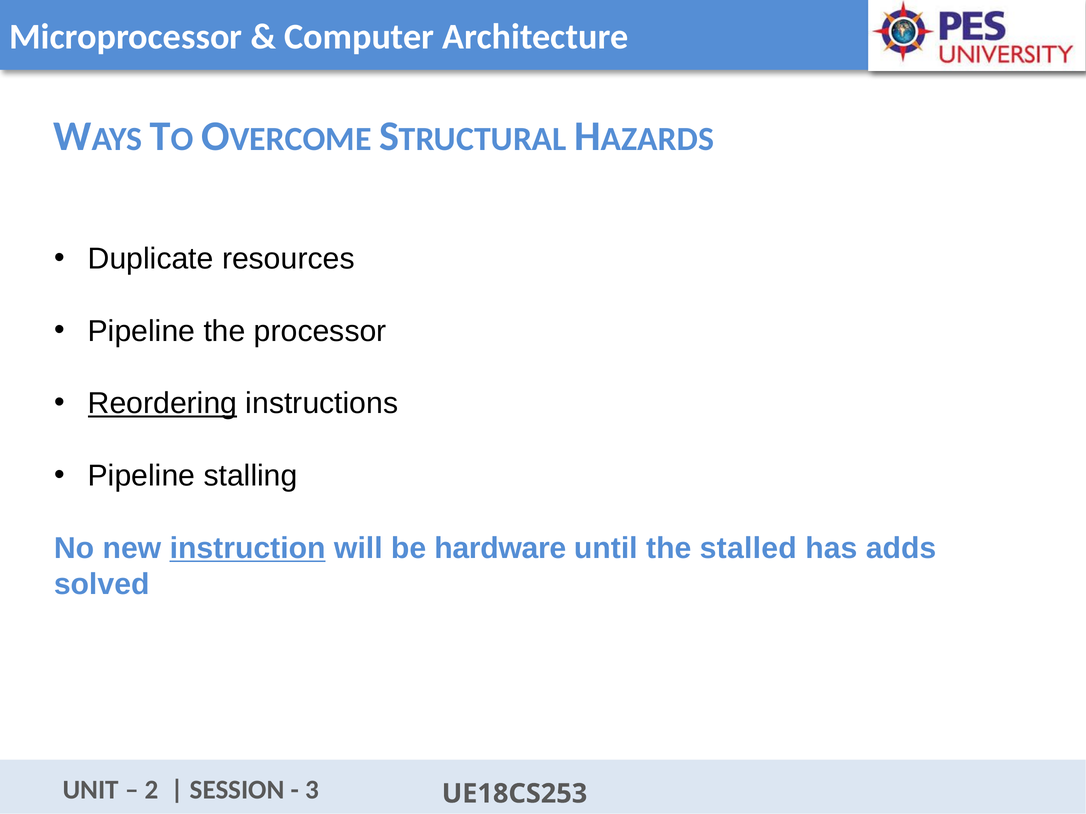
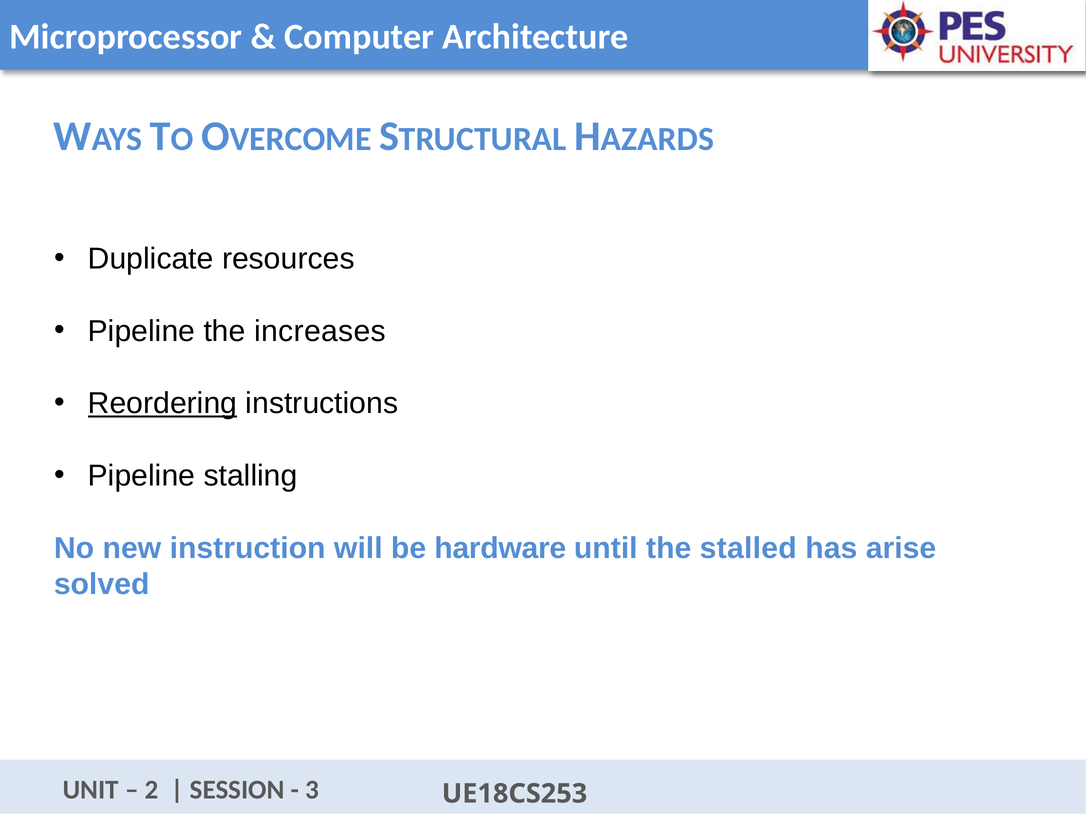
processor: processor -> increases (320, 331)
instruction underline: present -> none (248, 549)
adds: adds -> arise (901, 549)
